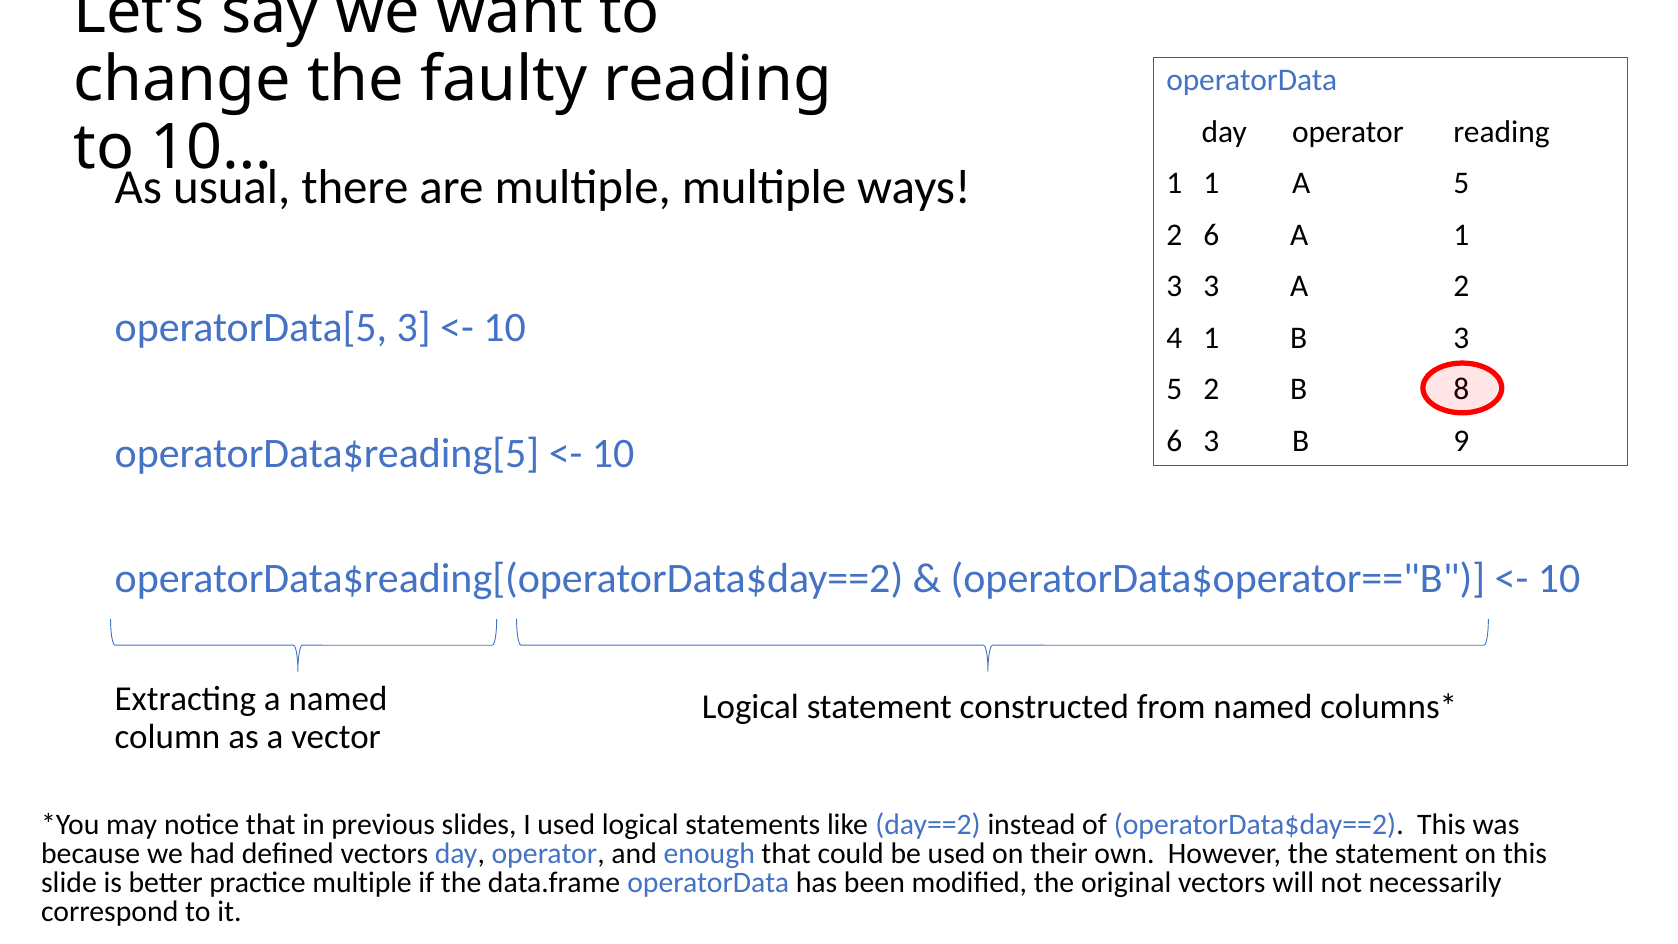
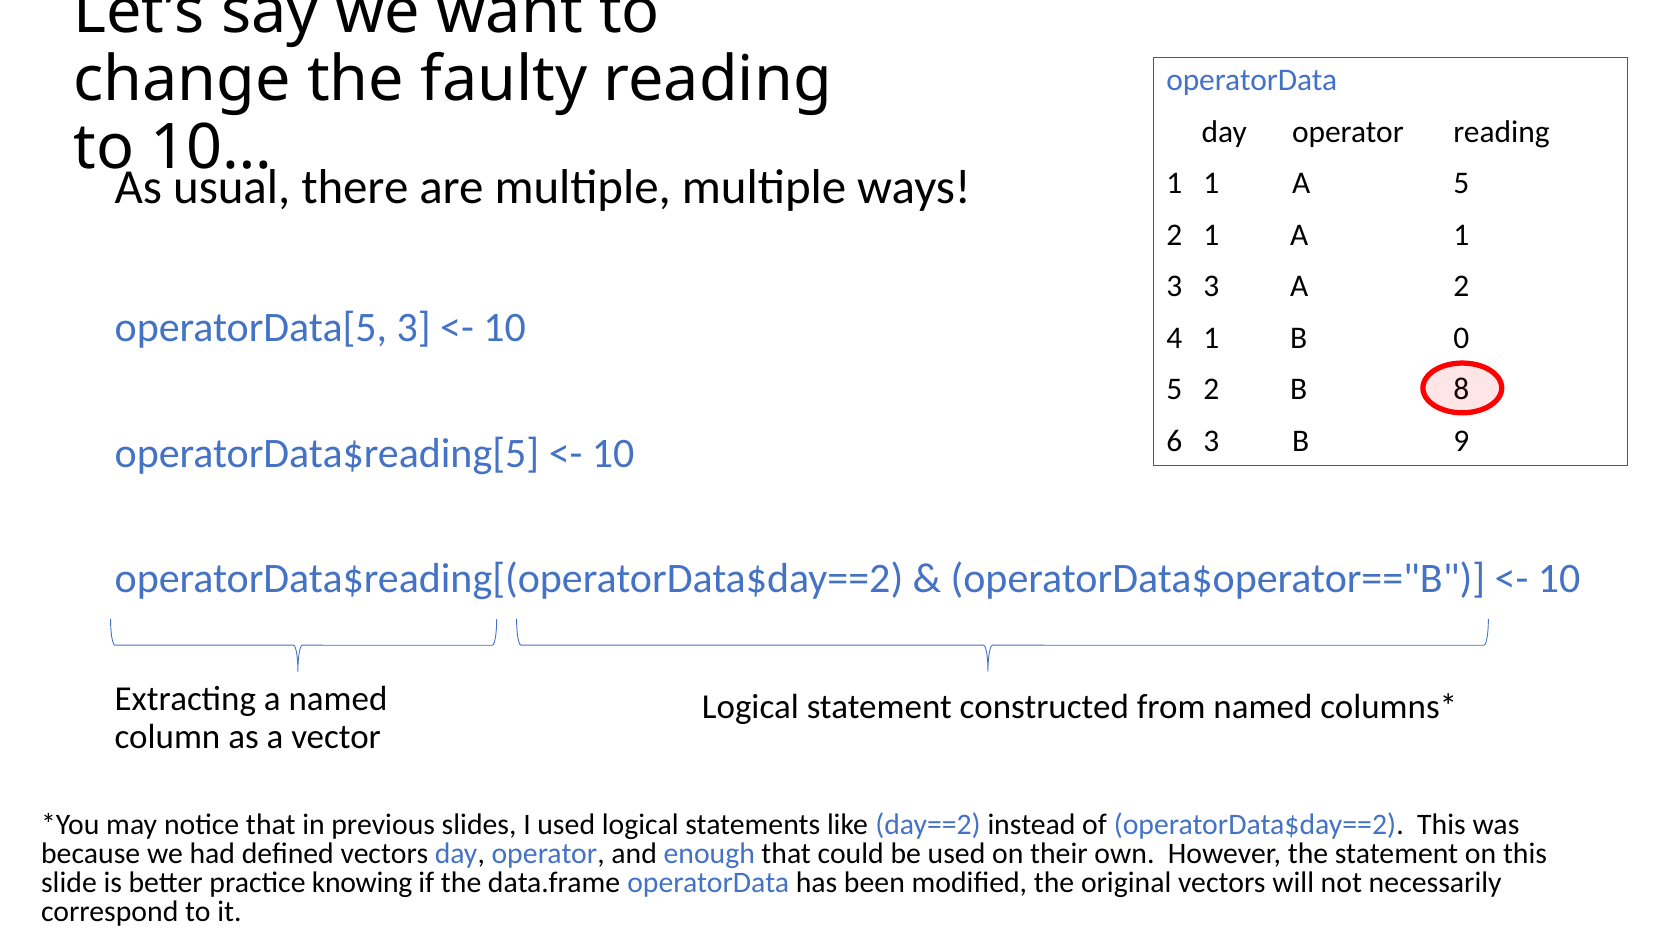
2 6: 6 -> 1 (1211, 235)
B 3: 3 -> 0 (1461, 338)
practice multiple: multiple -> knowing (362, 883)
